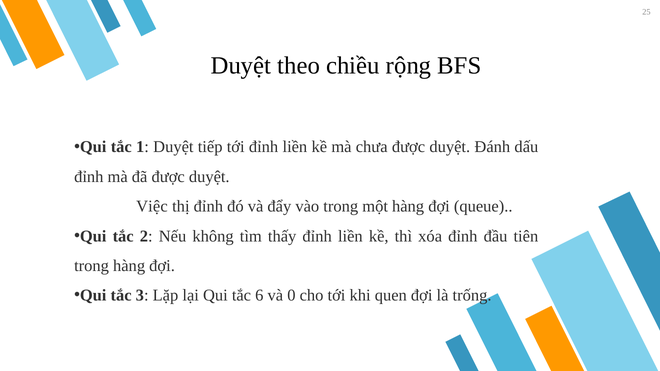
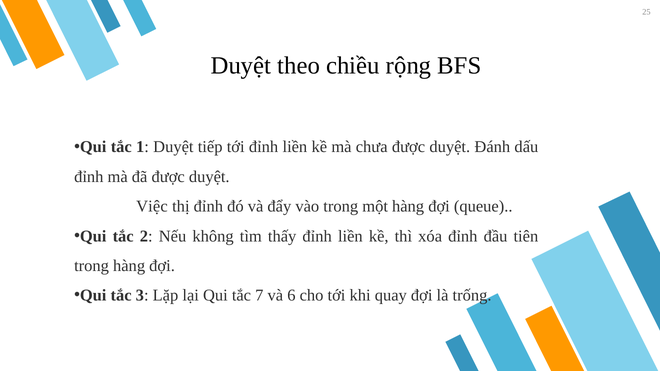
6: 6 -> 7 (259, 296)
0: 0 -> 6 (291, 296)
quen: quen -> quay (391, 296)
